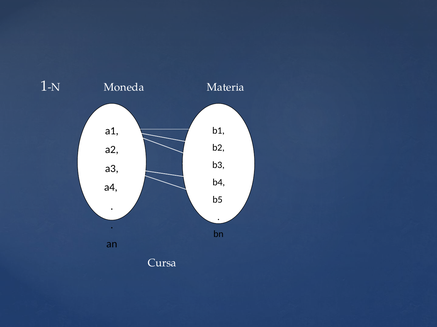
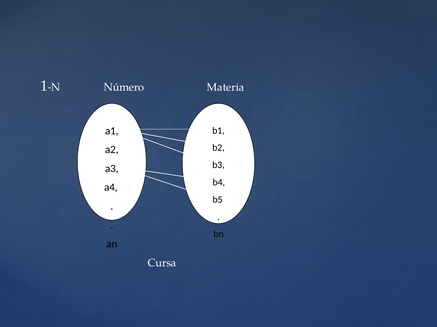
Moneda: Moneda -> Número (124, 87)
